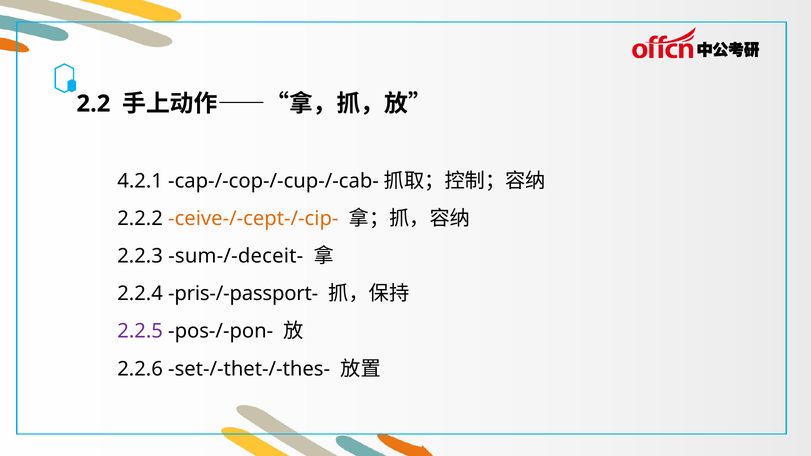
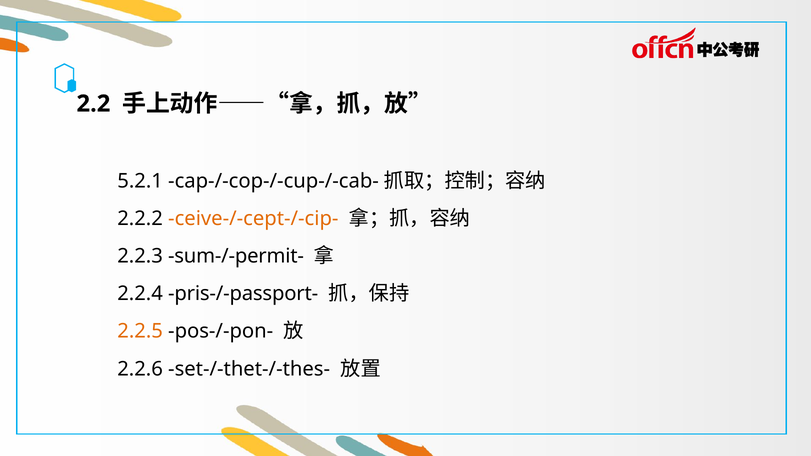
4.2.1: 4.2.1 -> 5.2.1 (140, 181)
sum-/-deceit-: sum-/-deceit- -> sum-/-permit- (236, 256)
2.2.5 colour: purple -> orange (140, 331)
